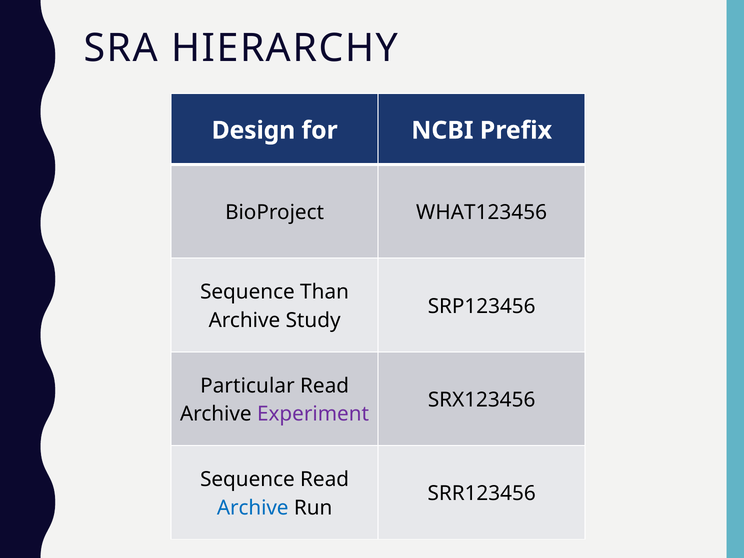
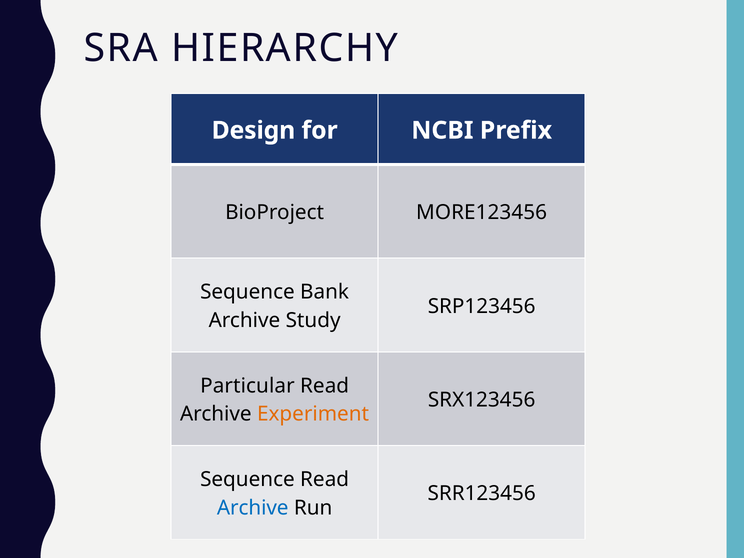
WHAT123456: WHAT123456 -> MORE123456 (482, 213)
Than: Than -> Bank (325, 292)
Experiment colour: purple -> orange (313, 414)
